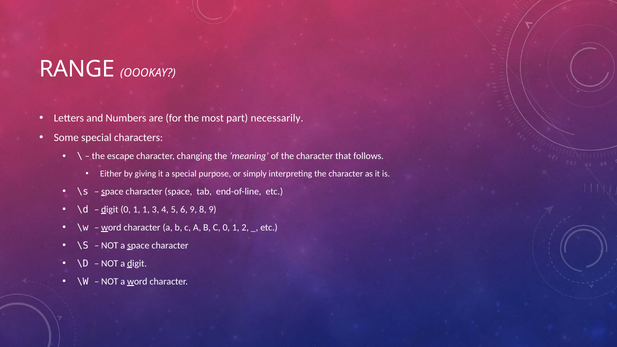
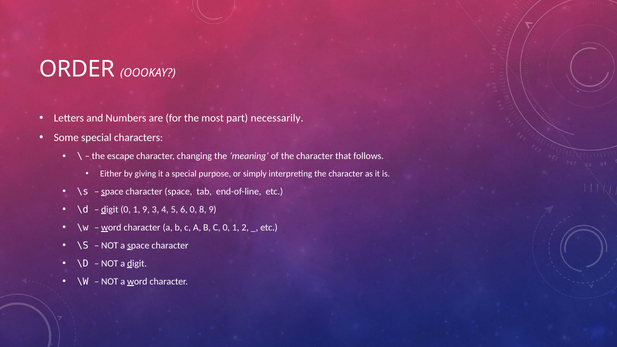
RANGE: RANGE -> ORDER (77, 69)
1 1: 1 -> 9 (146, 210)
6 9: 9 -> 0 (193, 210)
